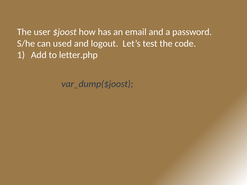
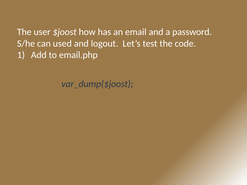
letter.php: letter.php -> email.php (78, 55)
